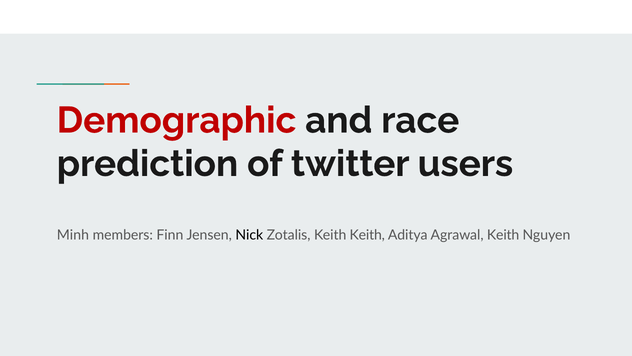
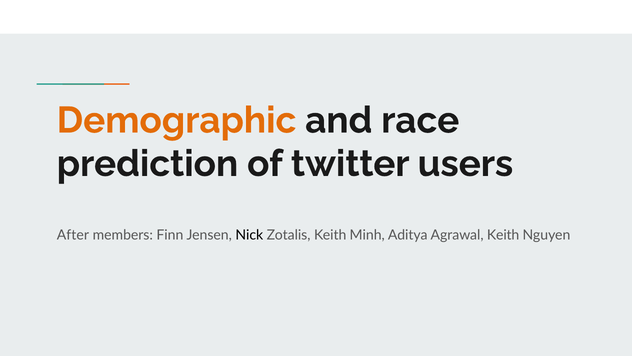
Demographic colour: red -> orange (177, 120)
Minh: Minh -> After (73, 235)
Keith Keith: Keith -> Minh (367, 235)
